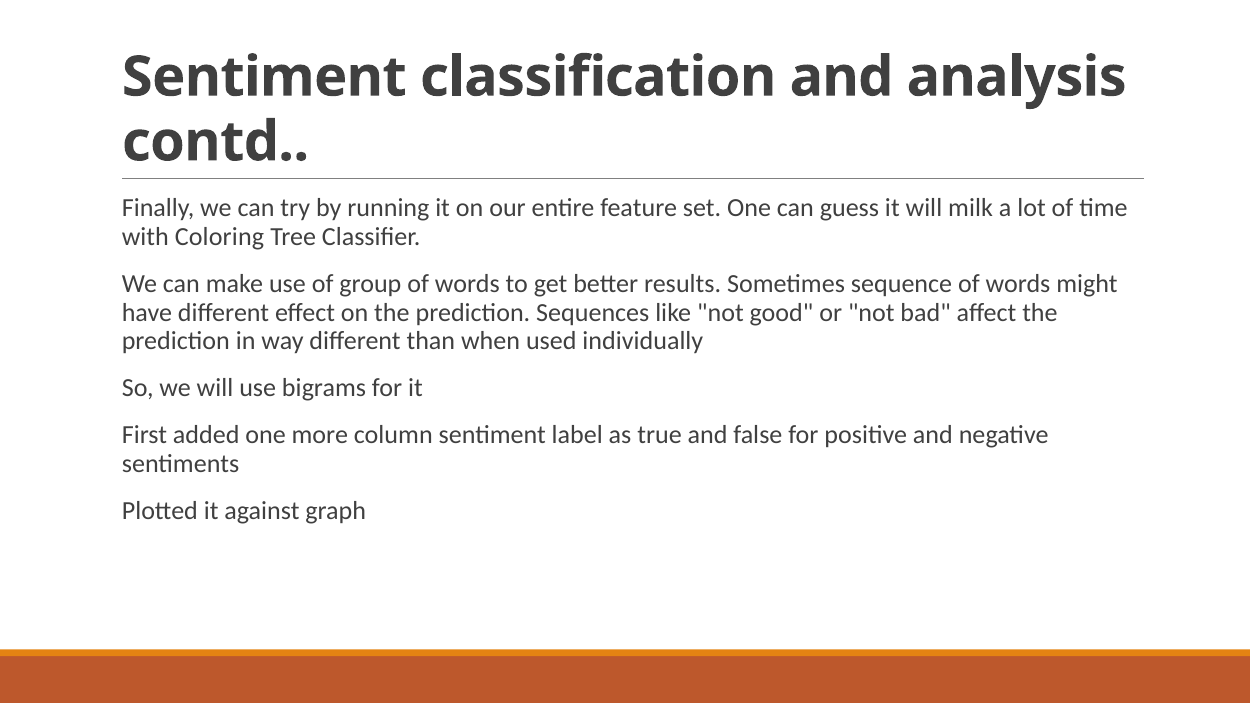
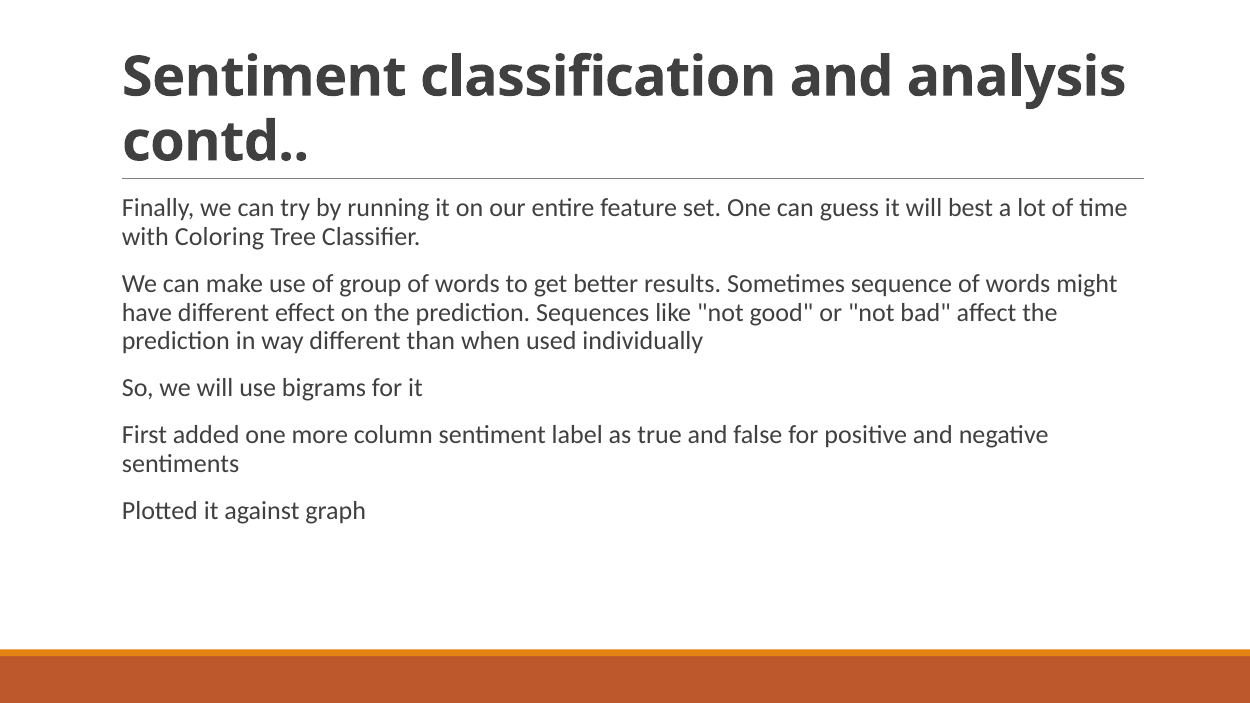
milk: milk -> best (971, 208)
